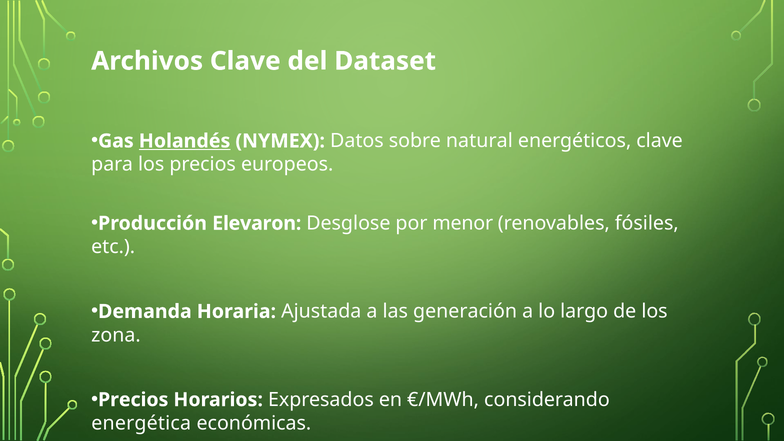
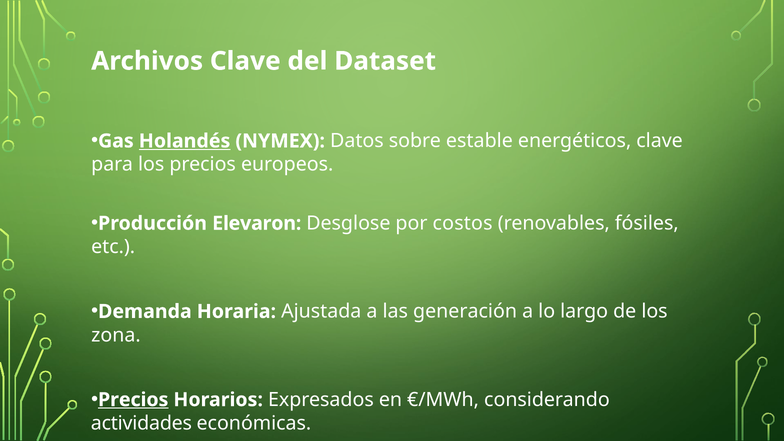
natural: natural -> estable (479, 141)
menor: menor -> costos (463, 223)
Precios underline: none -> present (133, 400)
energética: energética -> actividades (141, 423)
